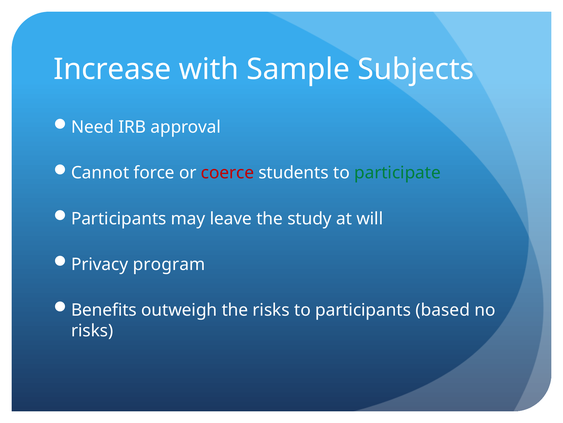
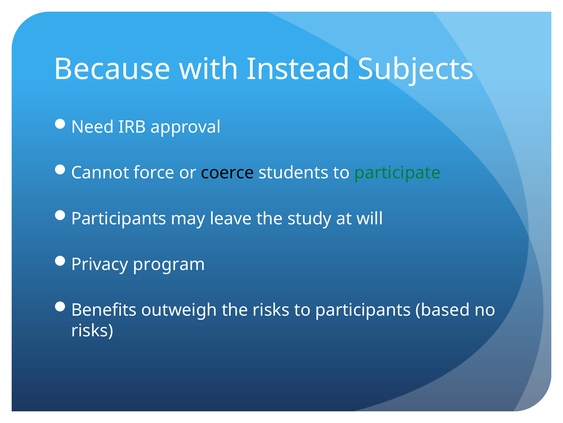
Increase: Increase -> Because (112, 69)
Sample: Sample -> Instead (298, 69)
coerce colour: red -> black (227, 173)
